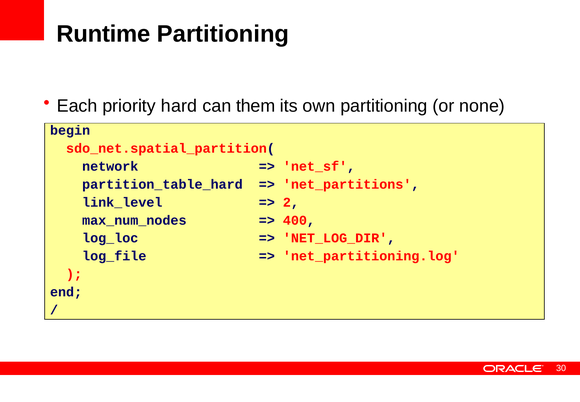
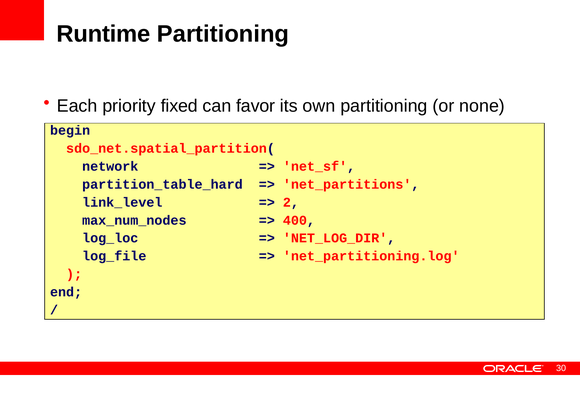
hard: hard -> fixed (179, 106)
them: them -> favor (256, 106)
